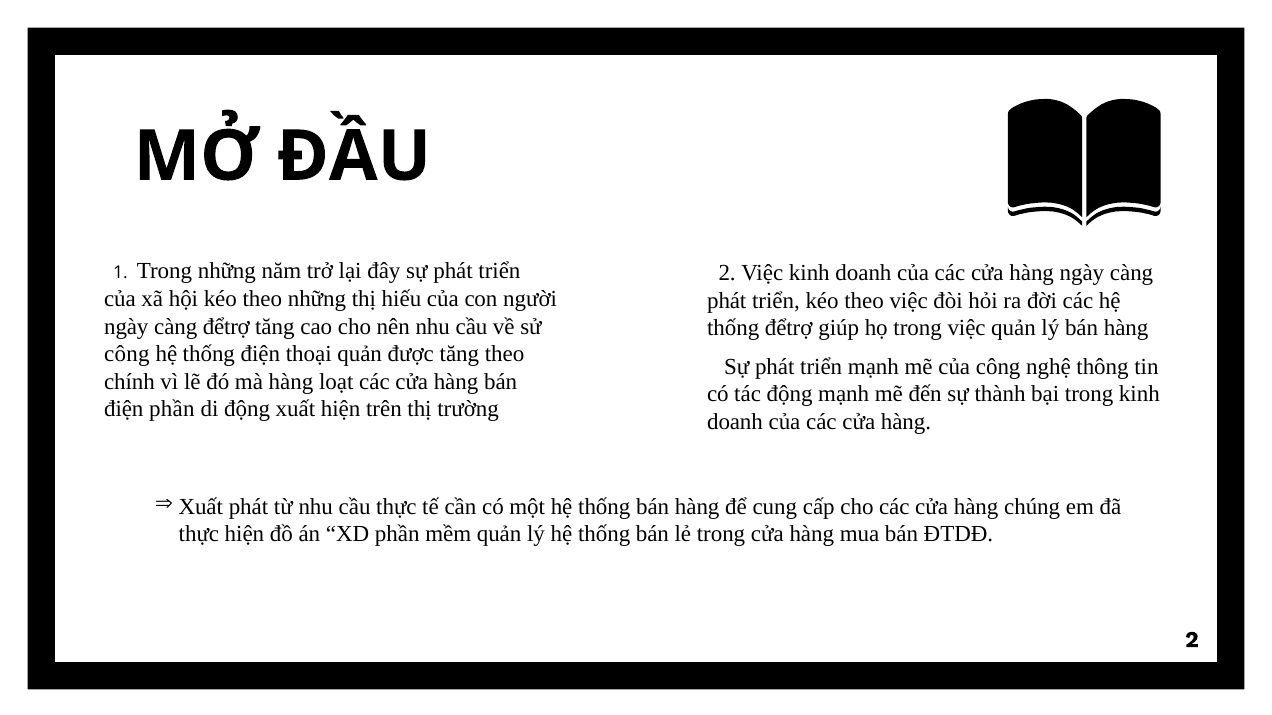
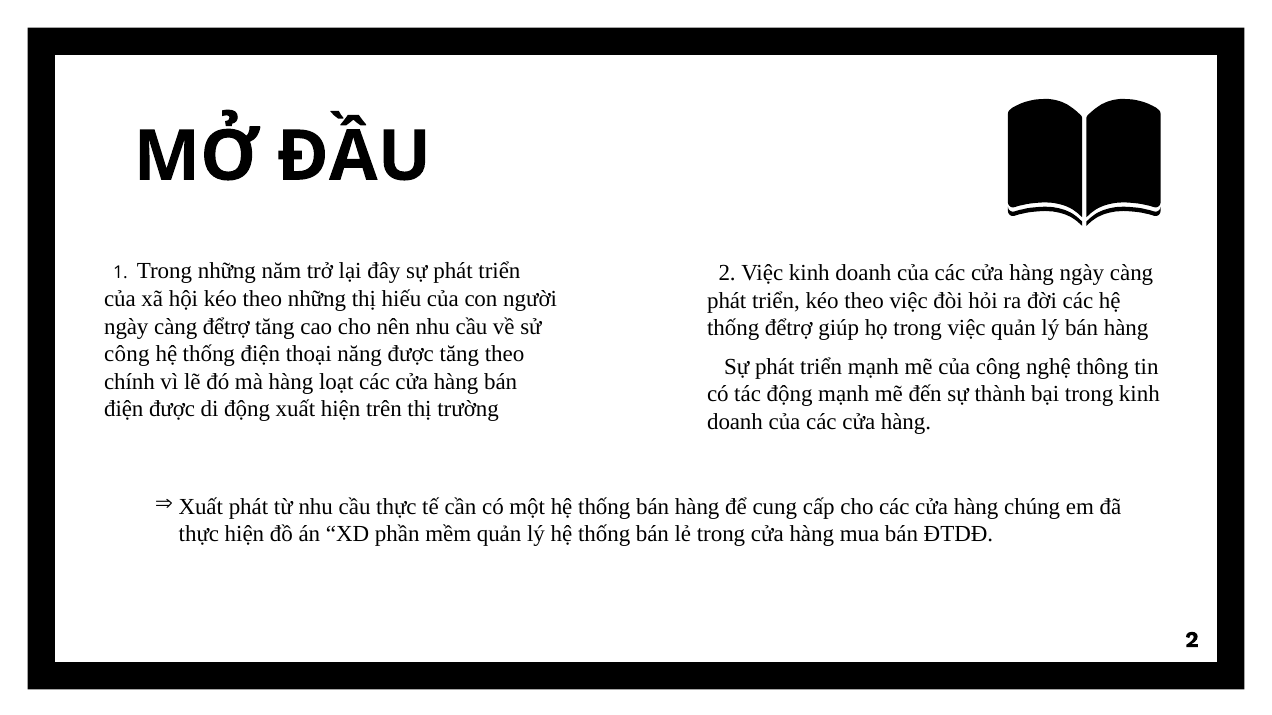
thoại quản: quản -> năng (360, 354)
điện phần: phần -> được (172, 410)
